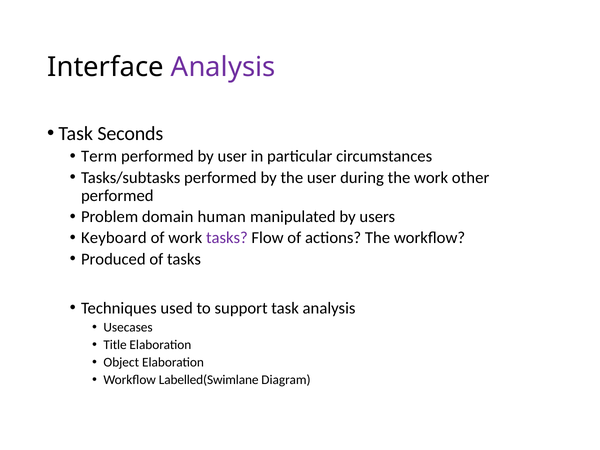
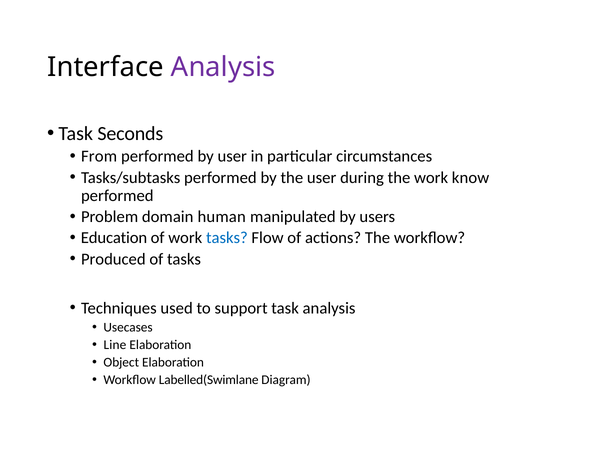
Term: Term -> From (99, 156)
other: other -> know (471, 178)
Keyboard: Keyboard -> Education (114, 238)
tasks colour: purple -> blue (227, 238)
Title: Title -> Line (115, 345)
